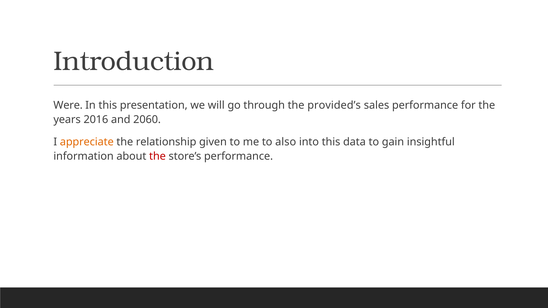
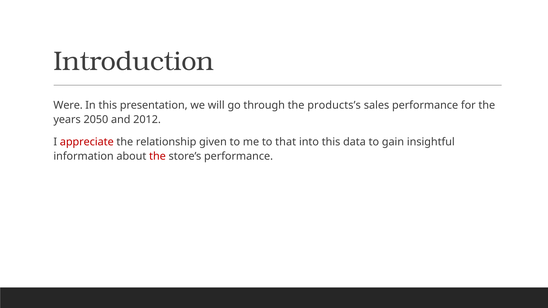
provided’s: provided’s -> products’s (334, 105)
2016: 2016 -> 2050 (96, 120)
2060: 2060 -> 2012 (147, 120)
appreciate colour: orange -> red (87, 142)
also: also -> that (286, 142)
